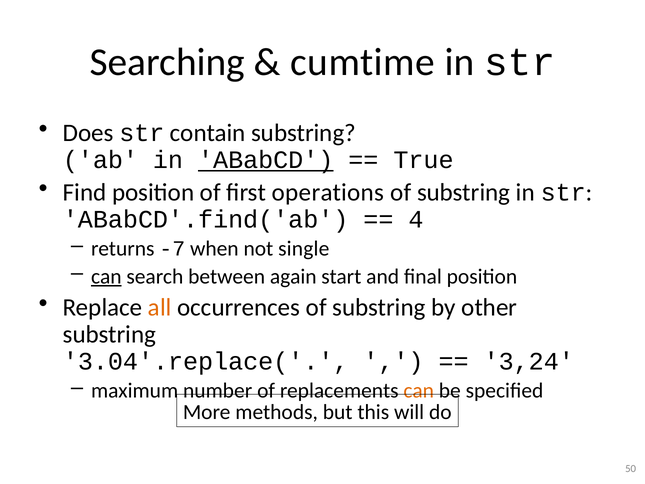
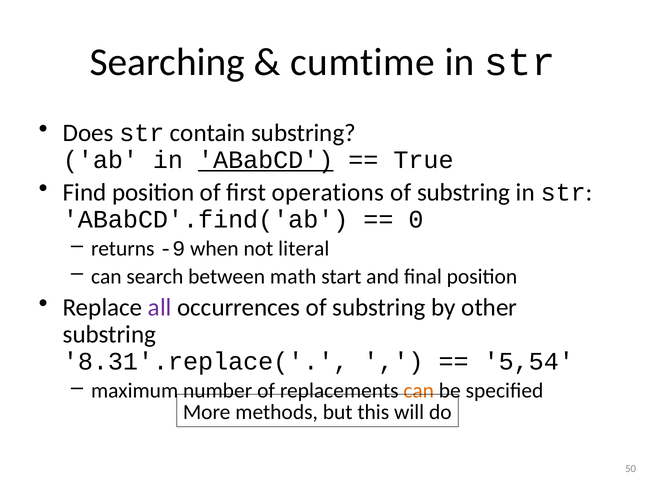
4: 4 -> 0 (416, 219)
-7: -7 -> -9 (172, 249)
single: single -> literal (304, 249)
can underline: present -> none (106, 276)
again: again -> math (293, 276)
all colour: orange -> purple (160, 307)
3.04'.replace(: 3.04'.replace( -> 8.31'.replace( (206, 361)
3,24: 3,24 -> 5,54 (529, 361)
